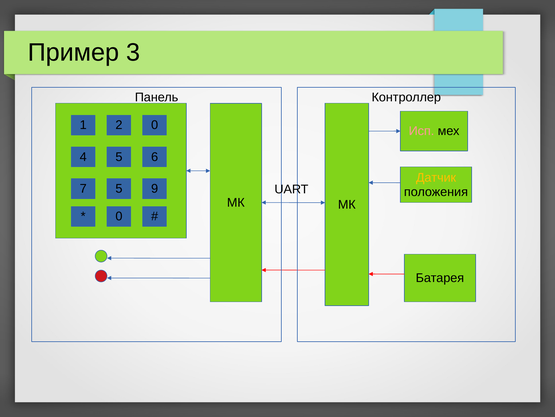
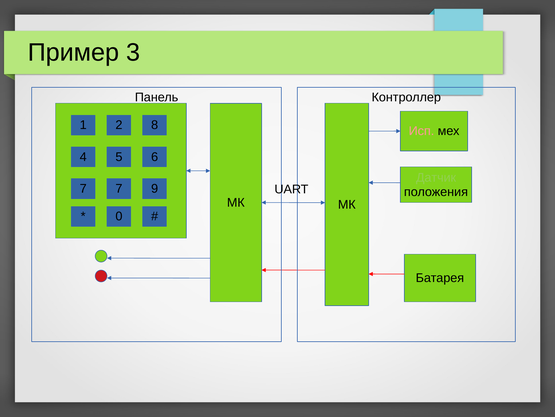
2 0: 0 -> 8 (155, 125)
Датчик colour: yellow -> light green (436, 177)
7 5: 5 -> 7 (119, 188)
